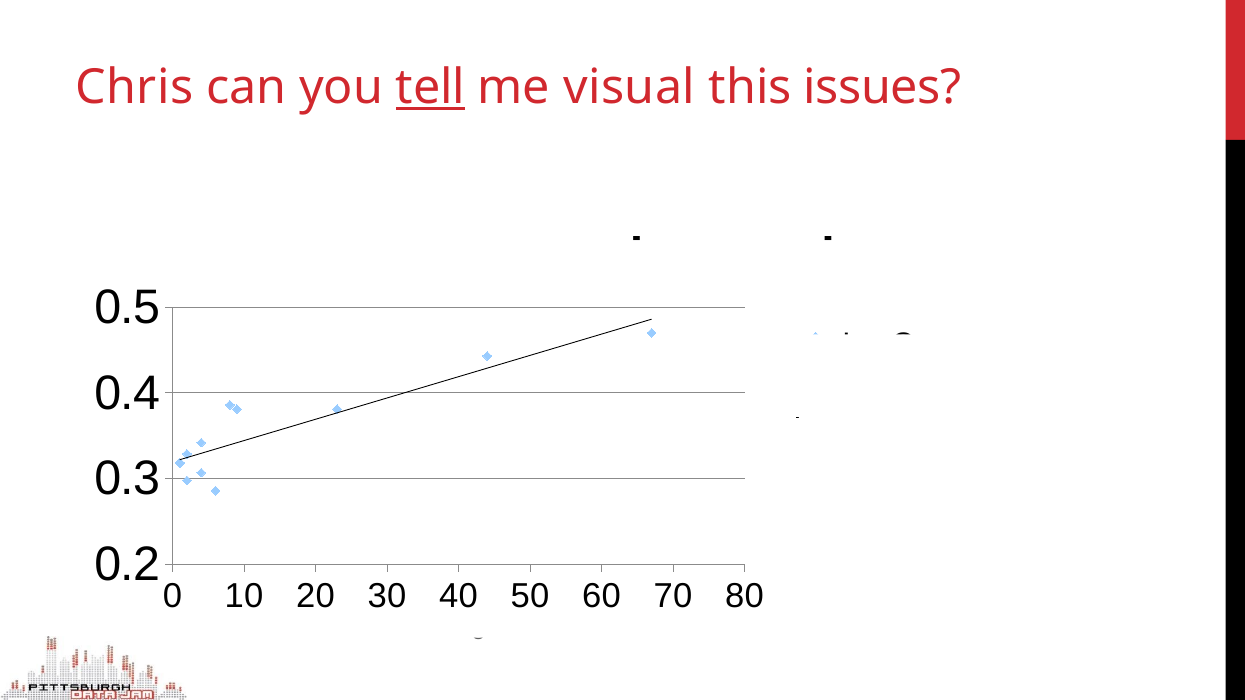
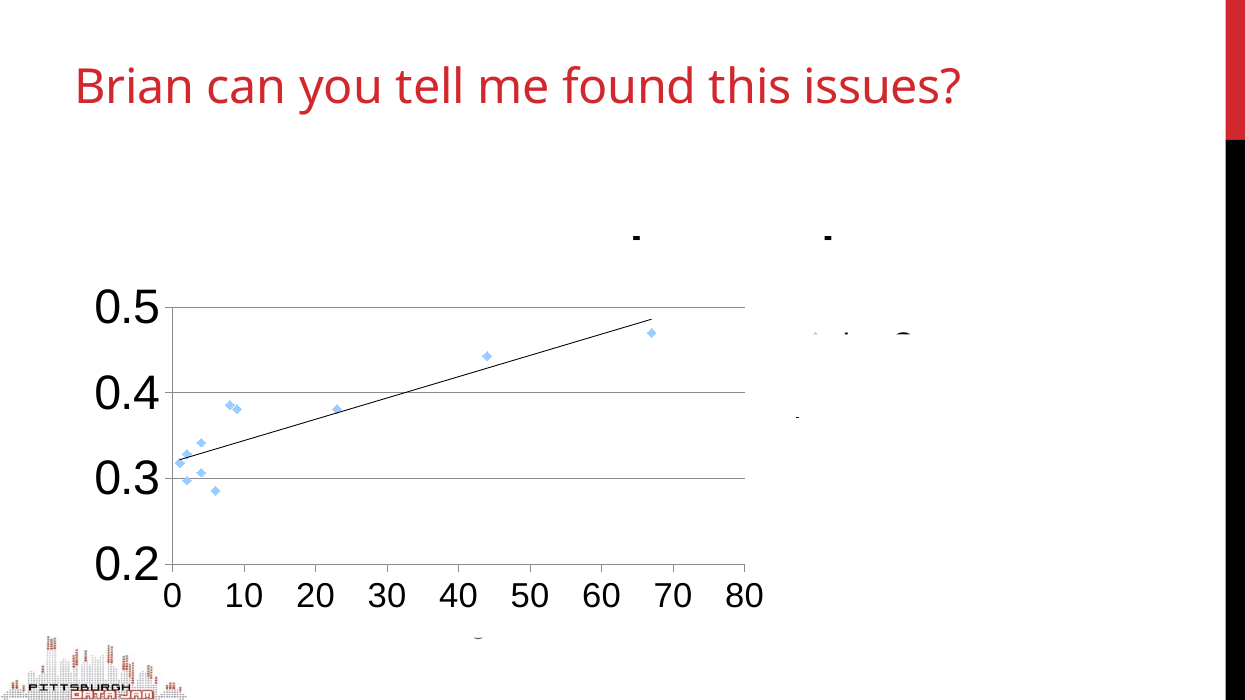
Chris: Chris -> Brian (135, 87)
tell underline: present -> none (430, 87)
visual: visual -> found (630, 87)
